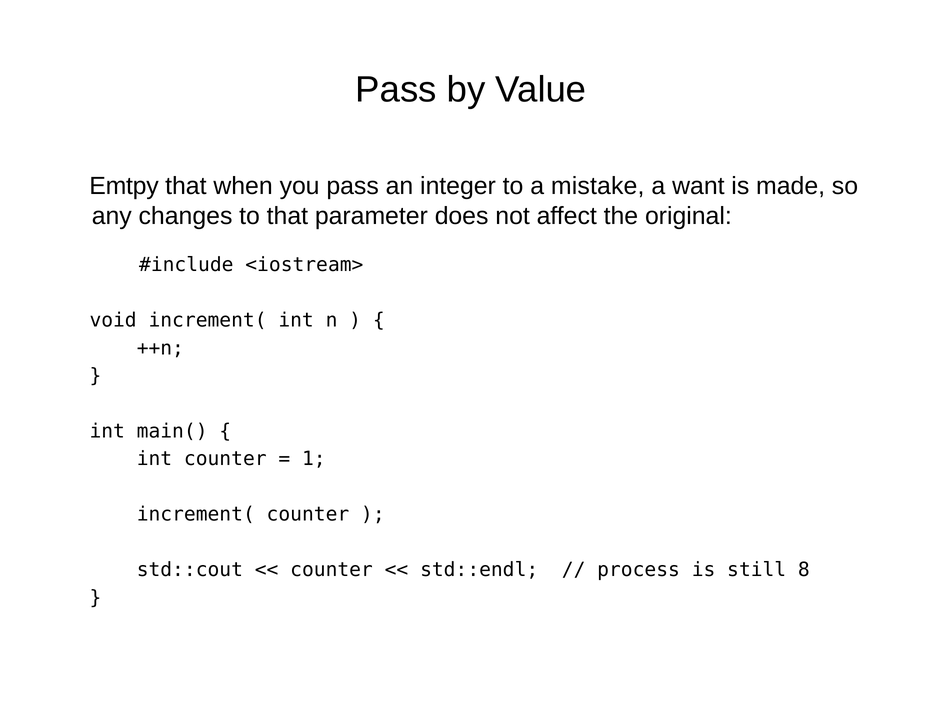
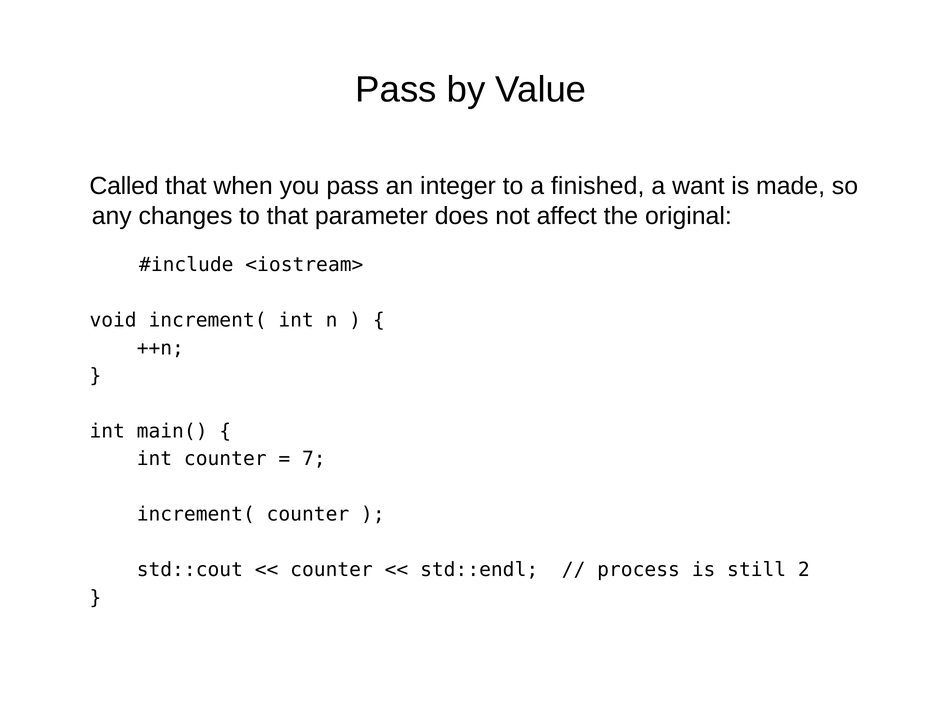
Emtpy: Emtpy -> Called (124, 186)
mistake: mistake -> finished (598, 186)
1: 1 -> 7 (314, 459)
8: 8 -> 2 (804, 570)
